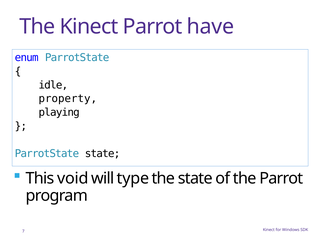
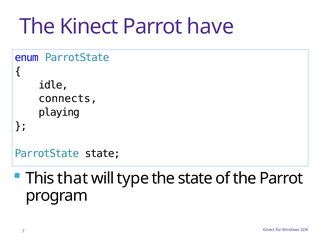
property: property -> connects (68, 99)
void: void -> that (73, 179)
